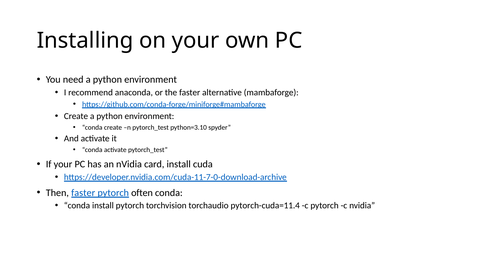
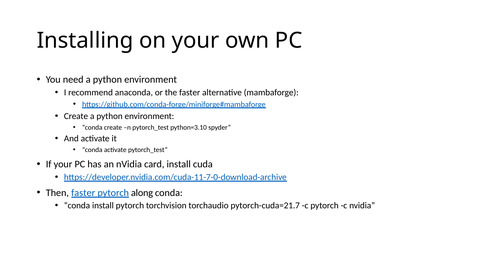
often: often -> along (142, 193)
pytorch-cuda=11.4: pytorch-cuda=11.4 -> pytorch-cuda=21.7 (265, 205)
